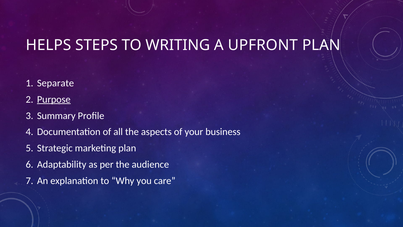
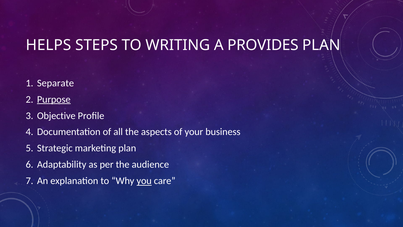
UPFRONT: UPFRONT -> PROVIDES (263, 45)
Summary: Summary -> Objective (56, 116)
you underline: none -> present (144, 181)
